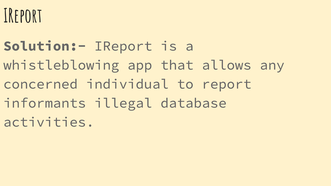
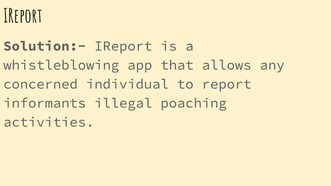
database: database -> poaching (194, 103)
